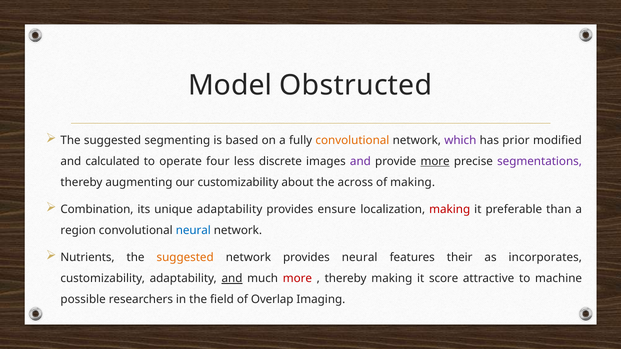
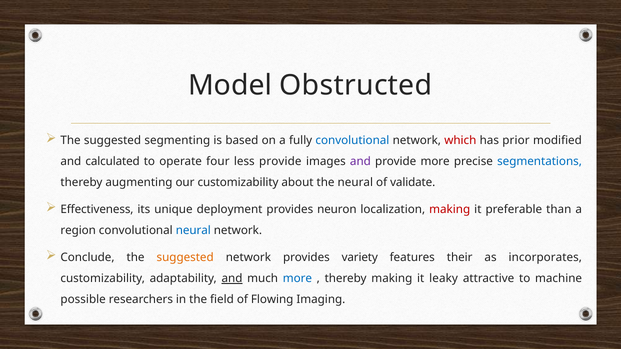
convolutional colour: orange -> blue (352, 140)
which colour: purple -> red (460, 140)
less discrete: discrete -> provide (280, 161)
more underline: present -> none (435, 161)
segmentations colour: purple -> blue (540, 161)
the across: across -> neural (355, 182)
of making: making -> validate (413, 182)
Combination: Combination -> Effectiveness (97, 210)
unique adaptability: adaptability -> deployment (230, 210)
ensure: ensure -> neuron (337, 210)
Nutrients: Nutrients -> Conclude (87, 258)
provides neural: neural -> variety (360, 258)
more colour: red -> blue (297, 279)
score: score -> leaky (444, 279)
Overlap: Overlap -> Flowing (272, 300)
